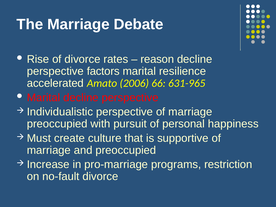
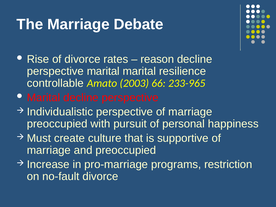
perspective factors: factors -> marital (103, 71)
accelerated: accelerated -> controllable (55, 83)
2006: 2006 -> 2003 (134, 83)
631-965: 631-965 -> 233-965 (187, 83)
